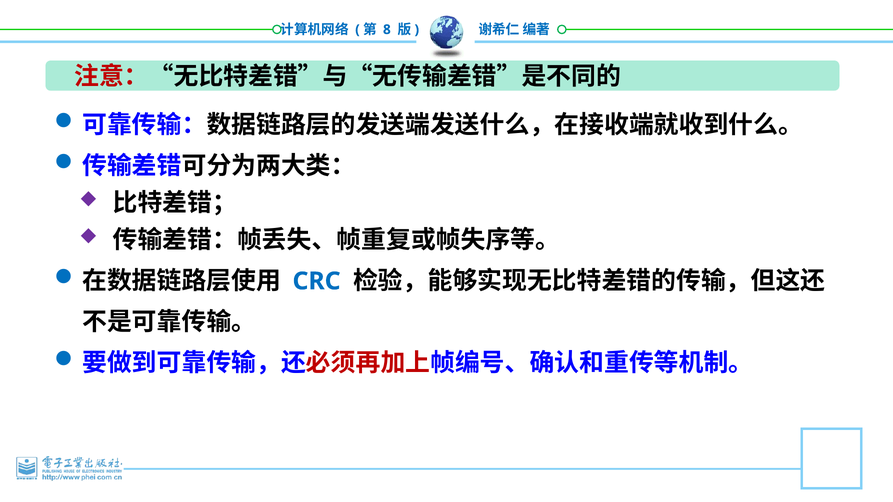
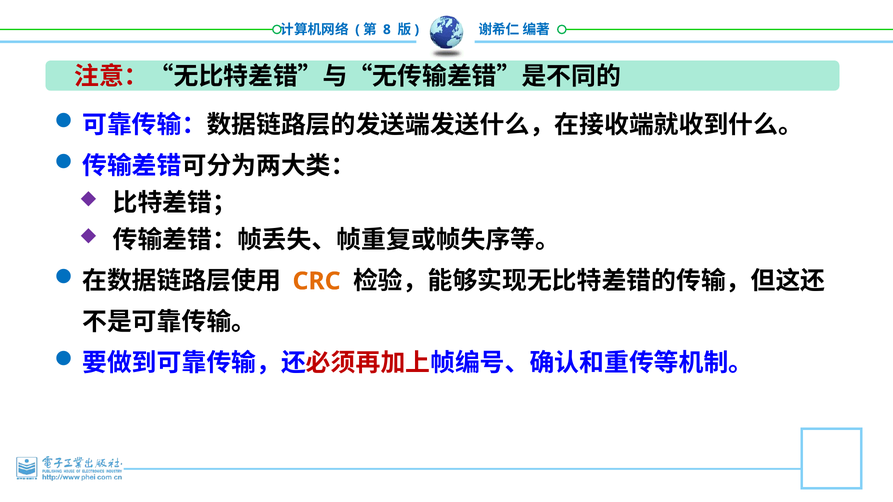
CRC colour: blue -> orange (317, 281)
